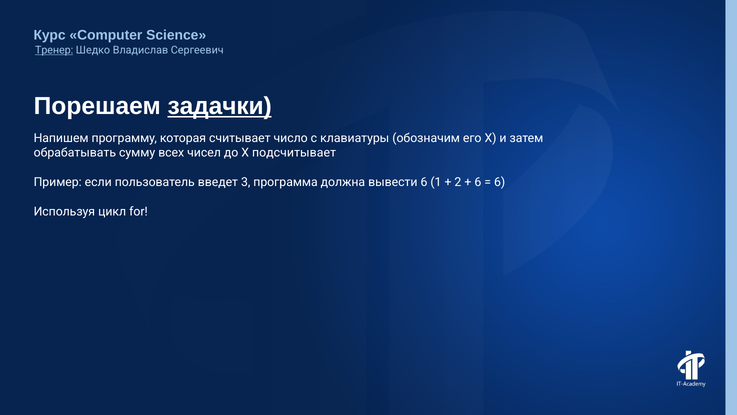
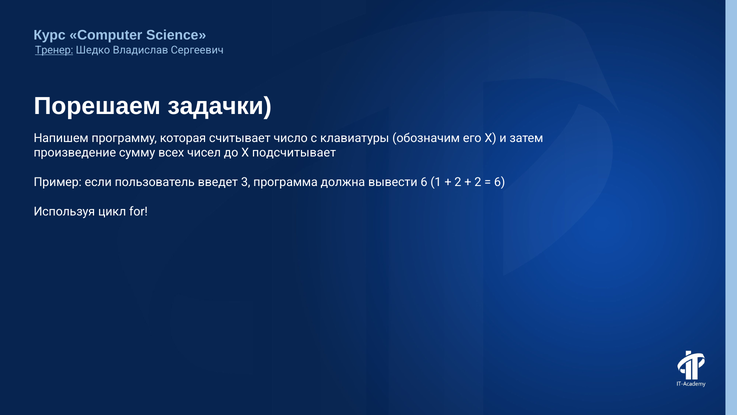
задачки underline: present -> none (220, 106)
обрабатывать: обрабатывать -> произведение (75, 153)
6: 6 -> 2 (478, 182)
